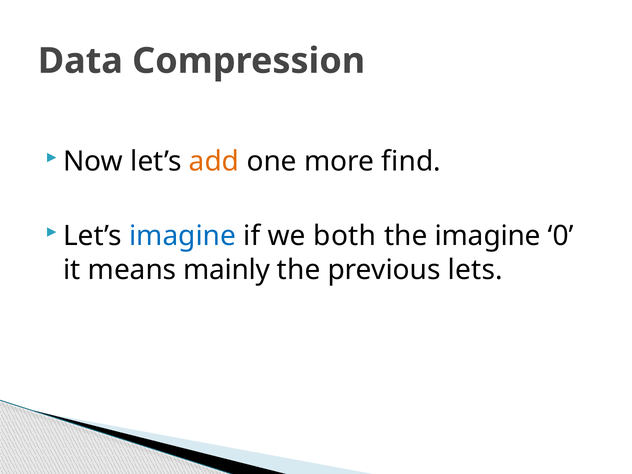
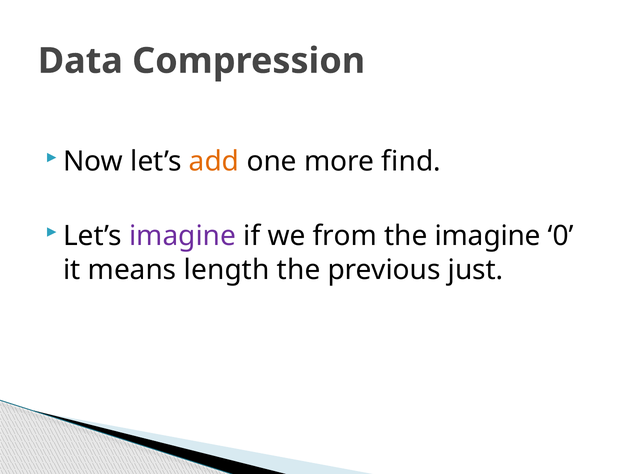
imagine colour: blue -> purple (183, 236)
both: both -> from (345, 236)
mainly: mainly -> length (227, 270)
lets: lets -> just (476, 270)
